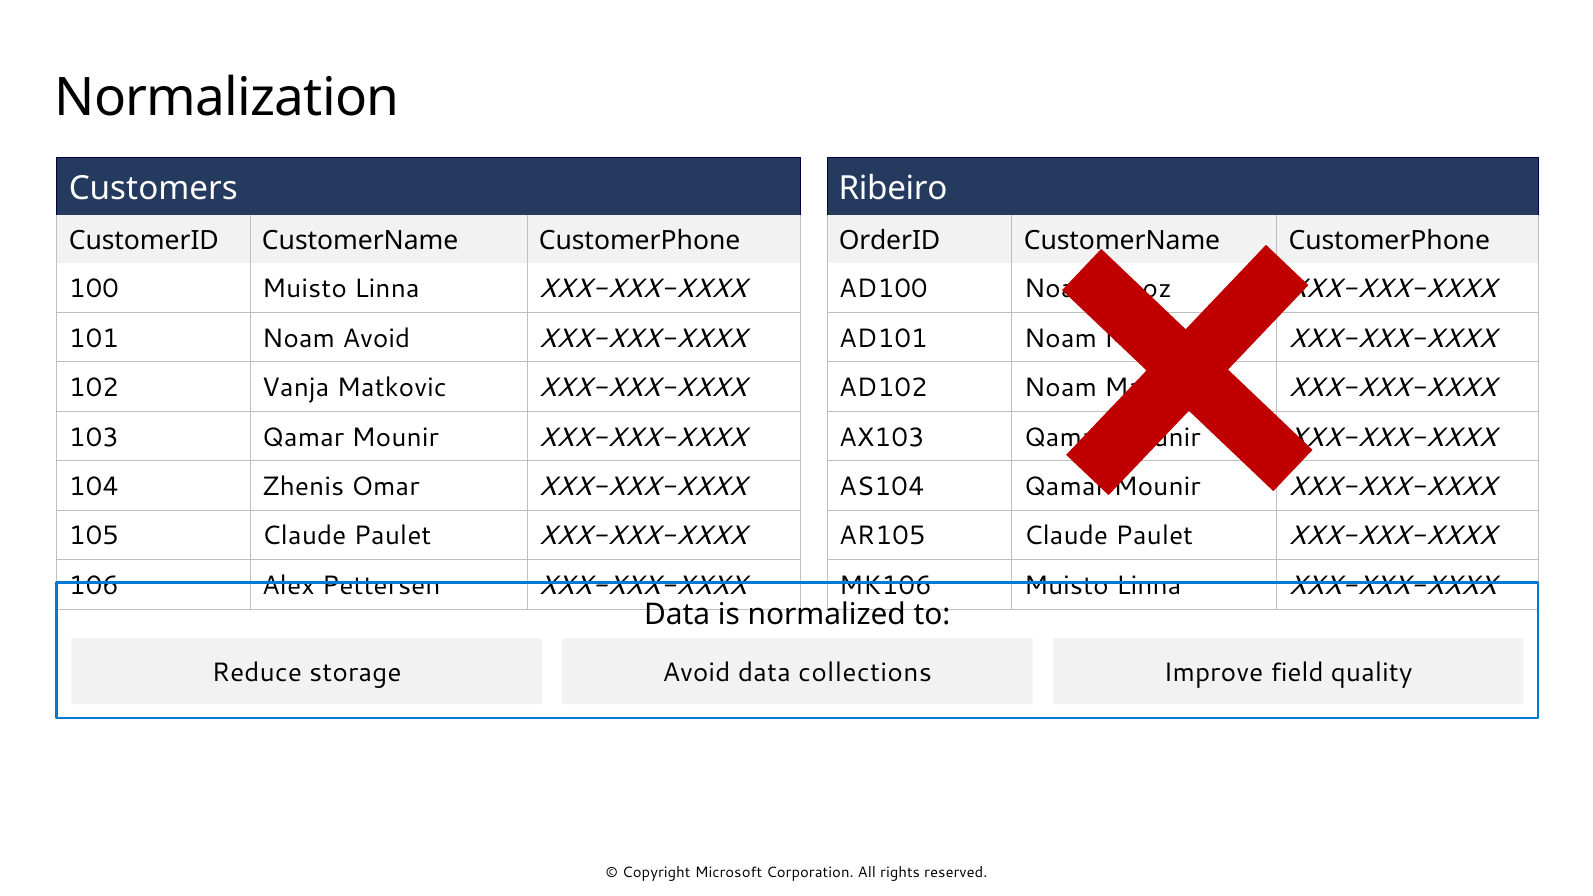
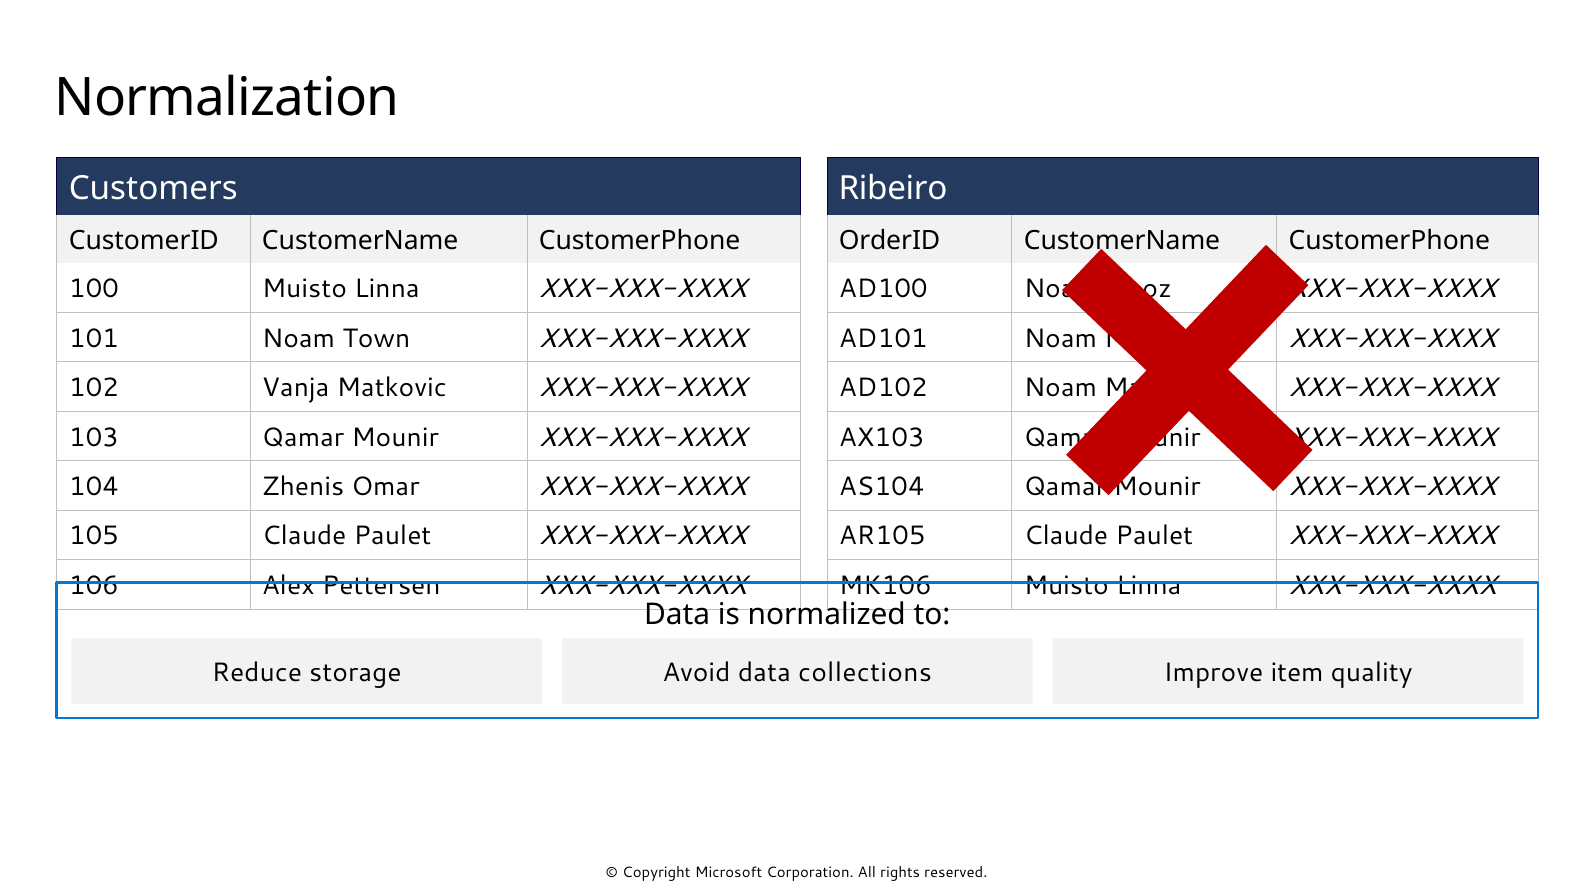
Noam Avoid: Avoid -> Town (376, 338)
field: field -> item (1297, 673)
